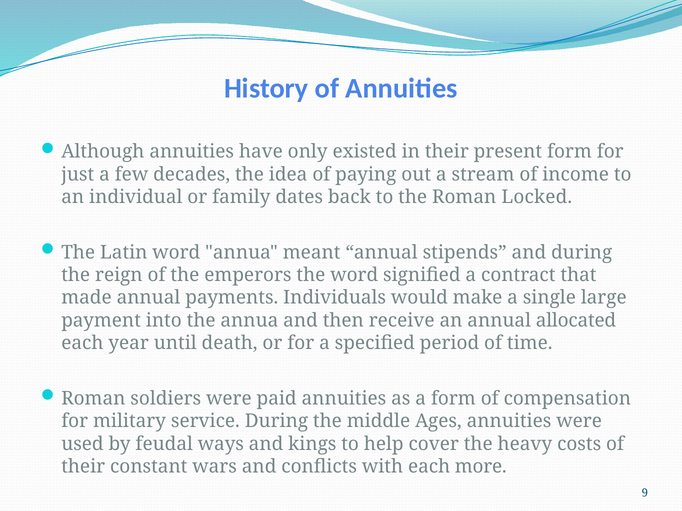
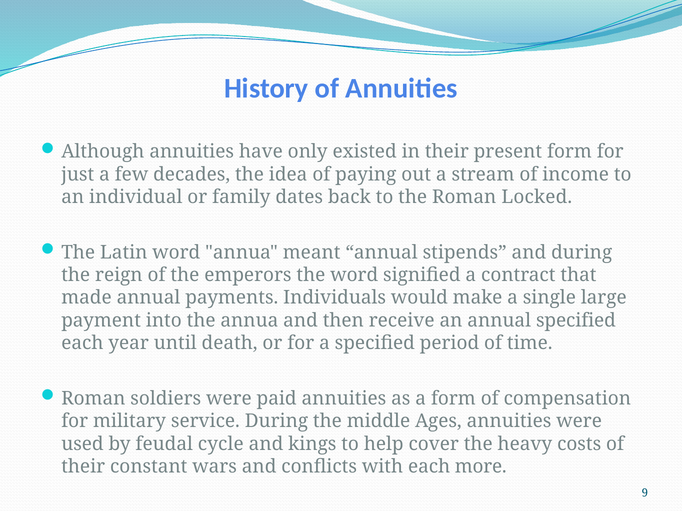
annual allocated: allocated -> specified (576, 321)
ways: ways -> cycle (221, 444)
